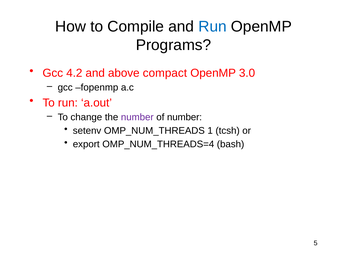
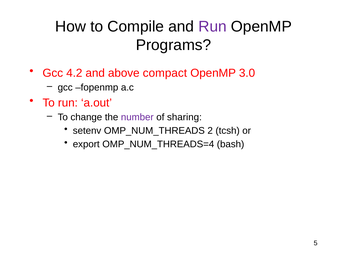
Run colour: blue -> purple (213, 27)
of number: number -> sharing (184, 117)
1: 1 -> 2 (210, 131)
